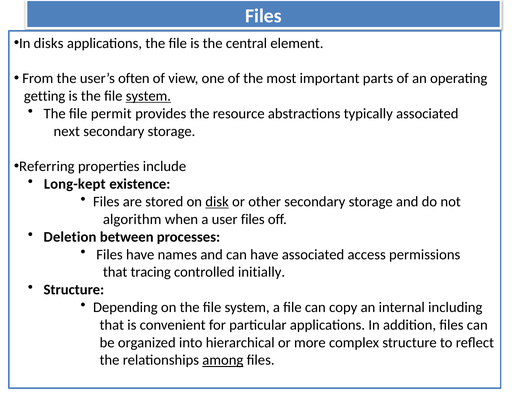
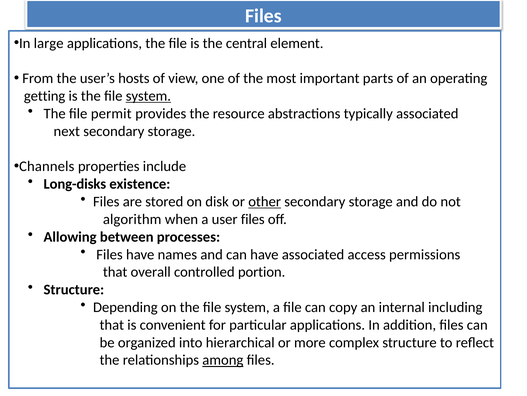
disks: disks -> large (49, 43)
often: often -> hosts (134, 78)
Referring: Referring -> Channels (47, 166)
Long-kept: Long-kept -> Long-disks (75, 184)
disk underline: present -> none (217, 201)
other underline: none -> present (265, 201)
Deletion: Deletion -> Allowing (70, 236)
tracing: tracing -> overall (151, 272)
initially: initially -> portion (262, 272)
